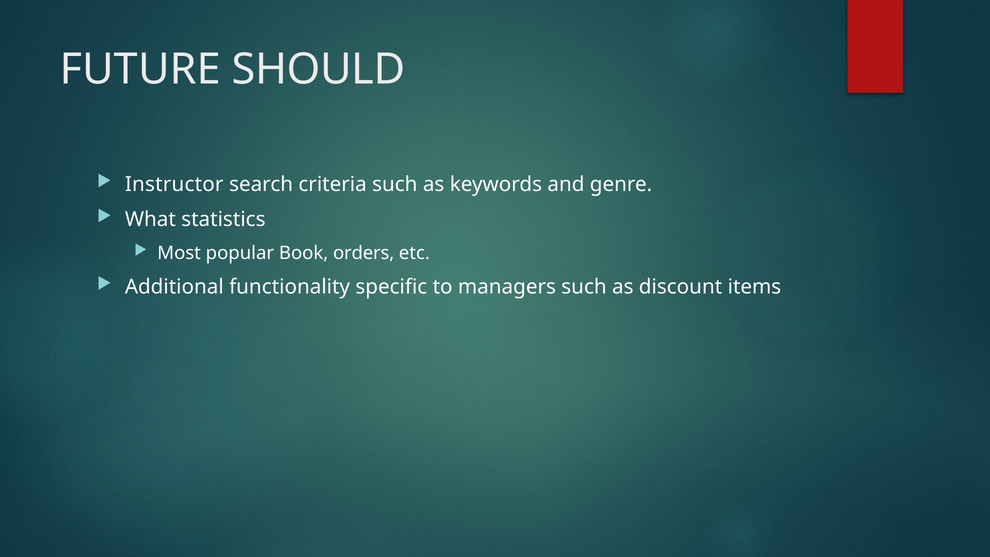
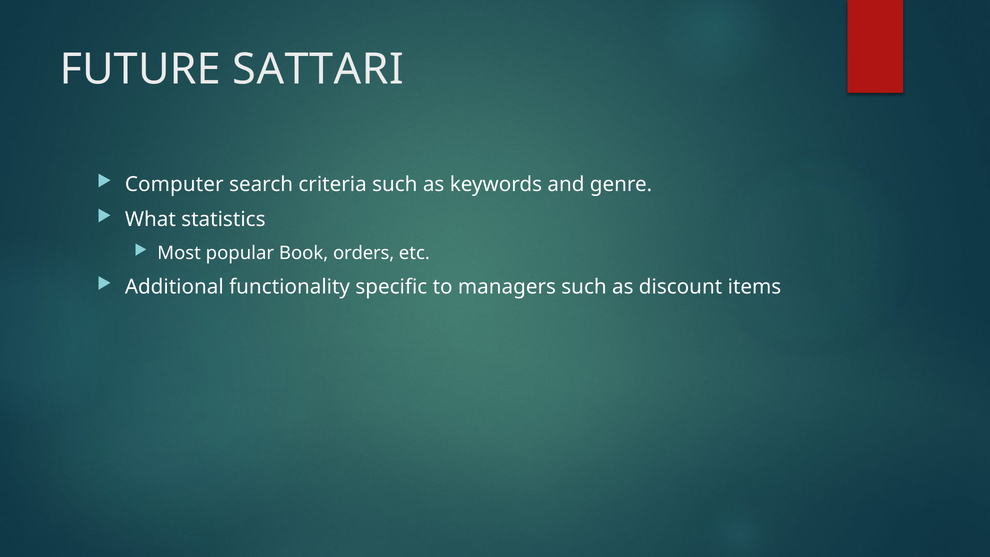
SHOULD: SHOULD -> SATTARI (318, 70)
Instructor: Instructor -> Computer (174, 184)
